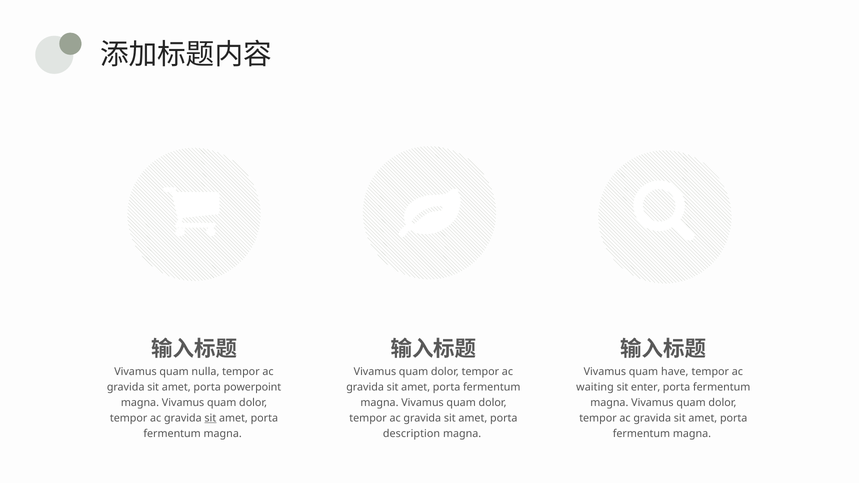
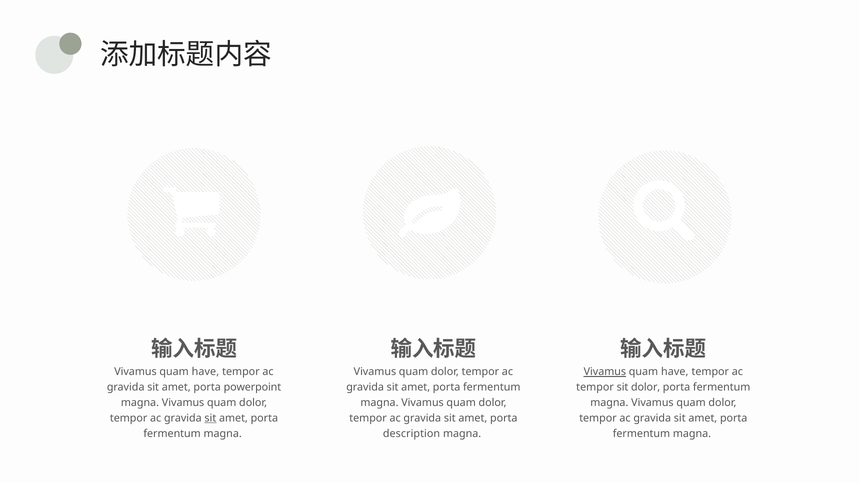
nulla: nulla -> have (205, 372)
Vivamus underline: none -> present (605, 372)
waiting: waiting -> tempor (595, 388)
sit enter: enter -> dolor (646, 388)
